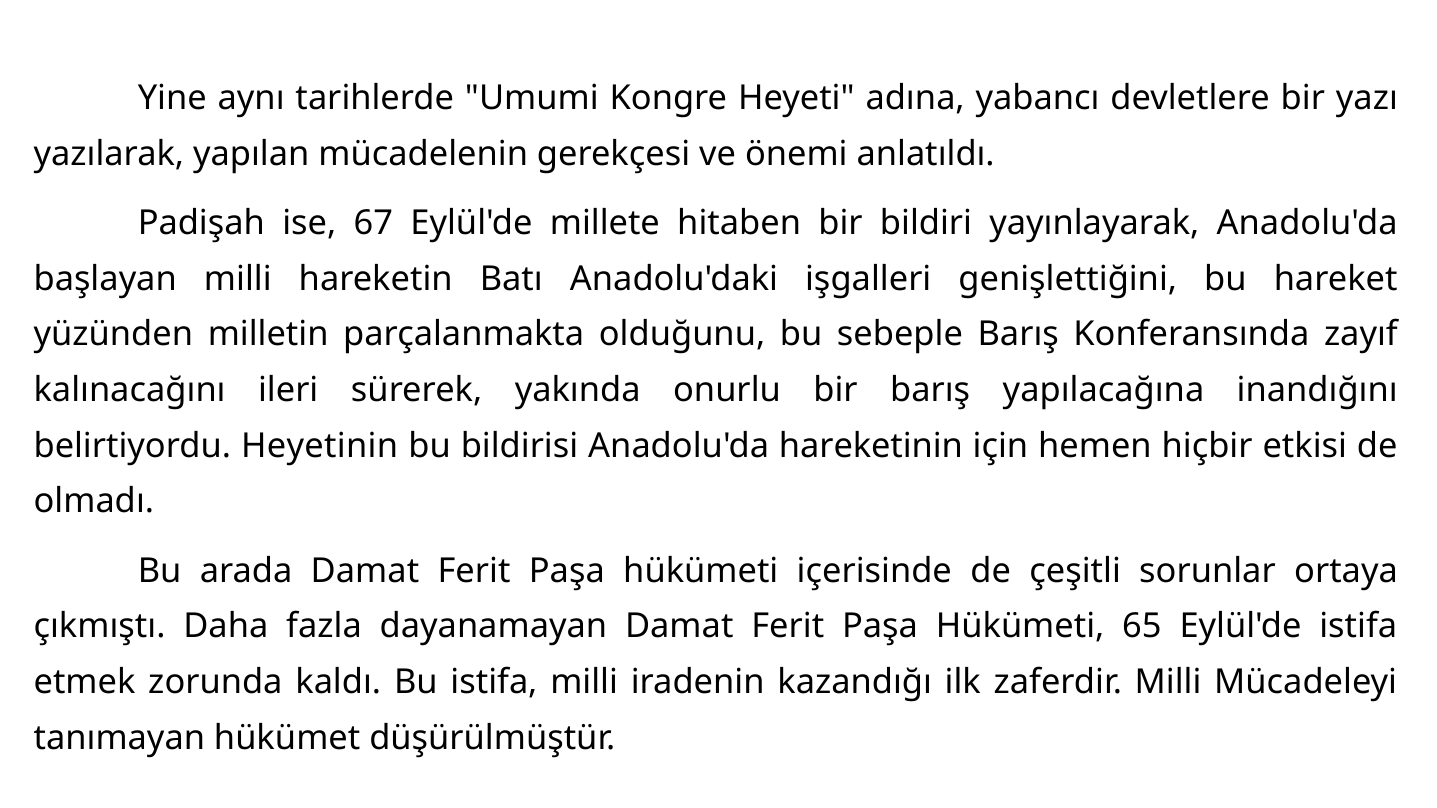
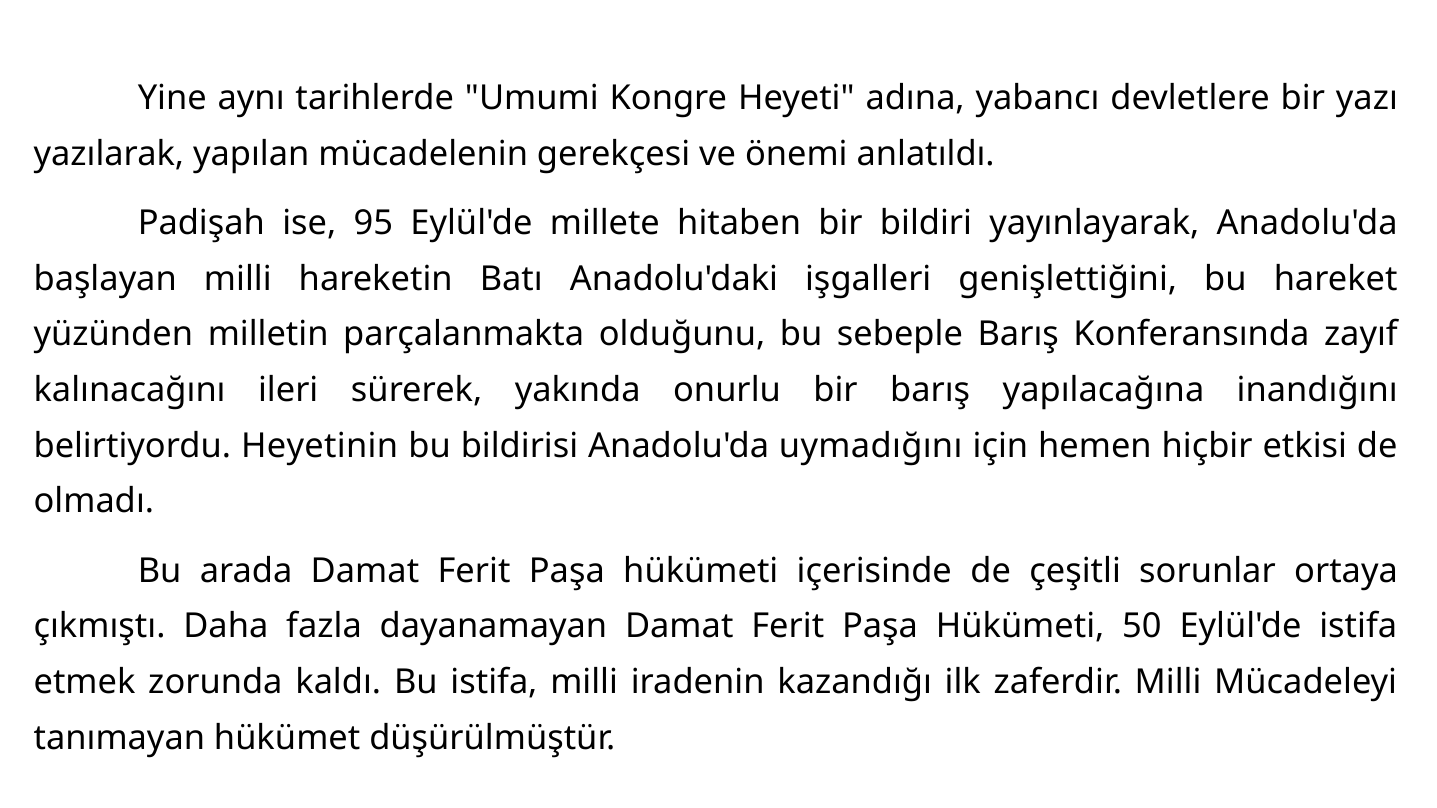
67: 67 -> 95 (373, 223)
hareketinin: hareketinin -> uymadığını (871, 446)
65: 65 -> 50 (1142, 627)
